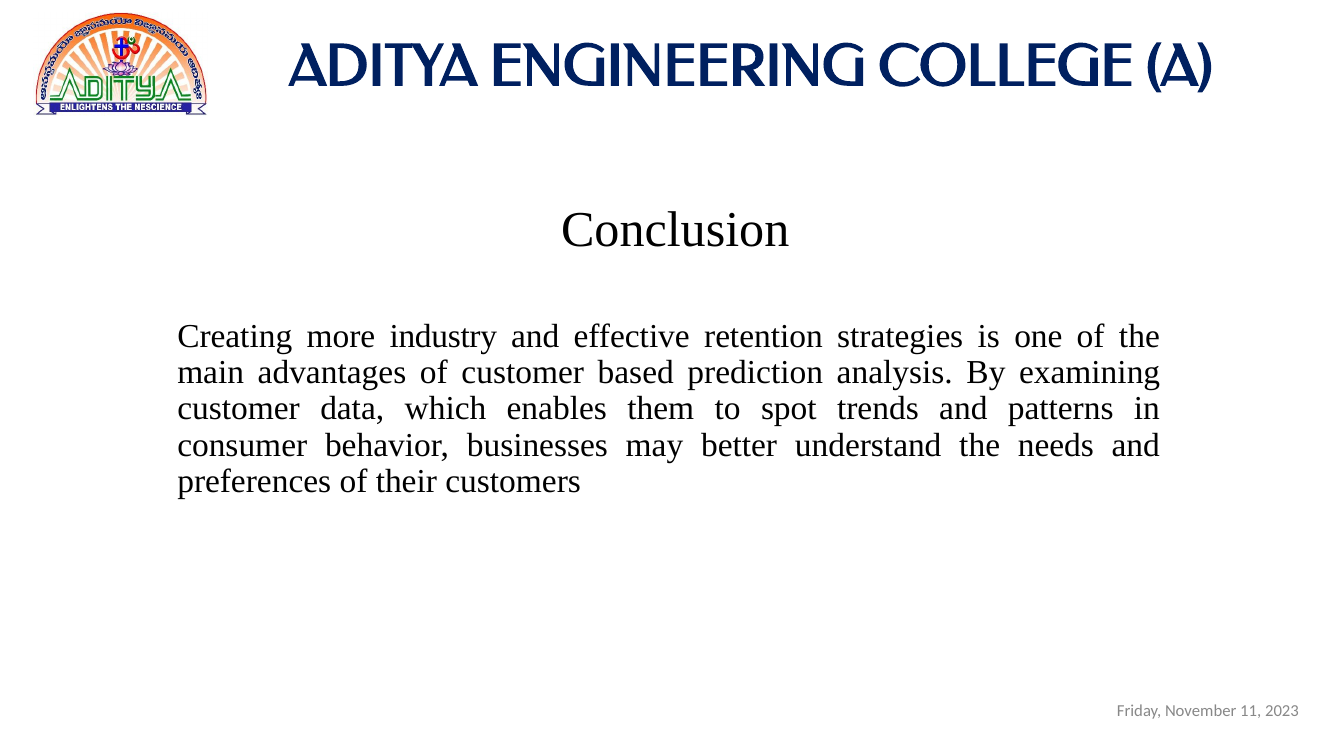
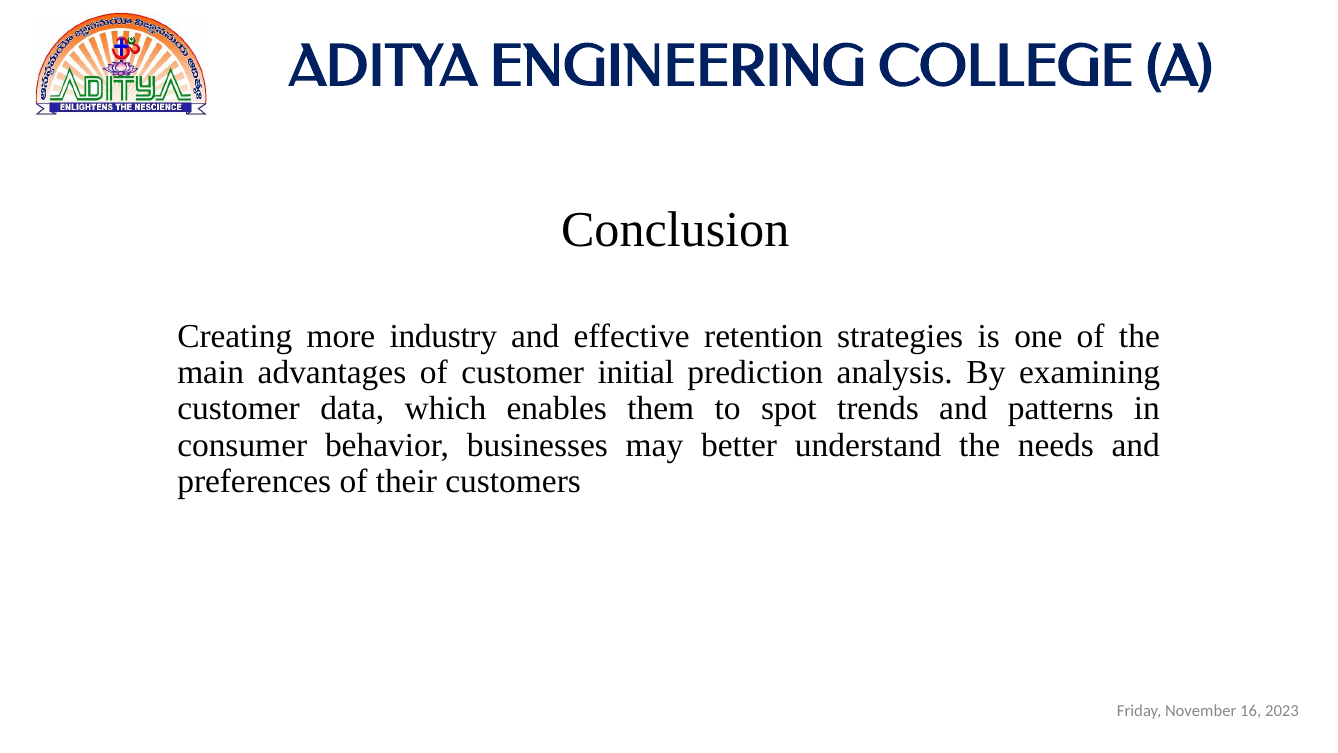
based: based -> initial (636, 373)
11: 11 -> 16 (1251, 711)
